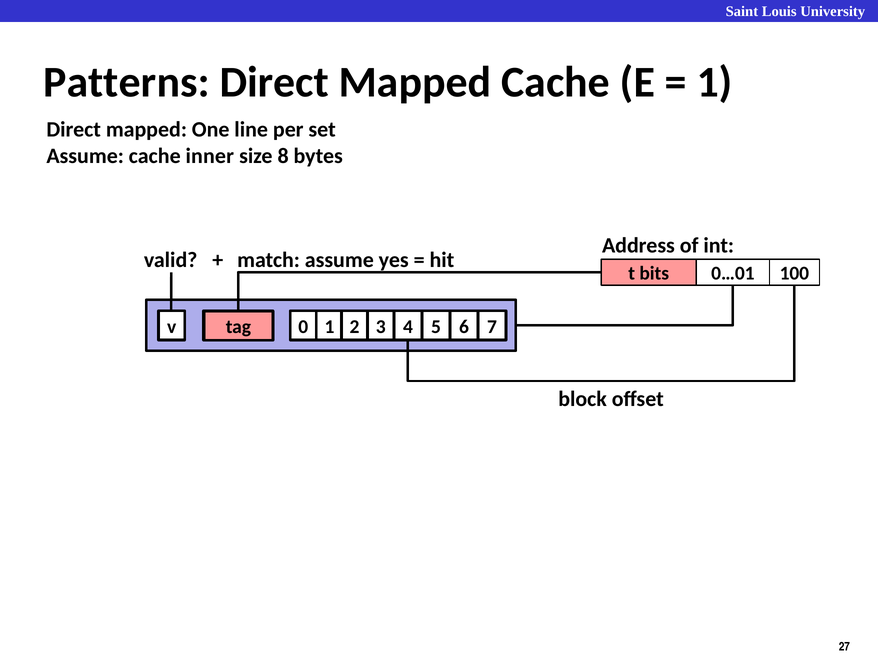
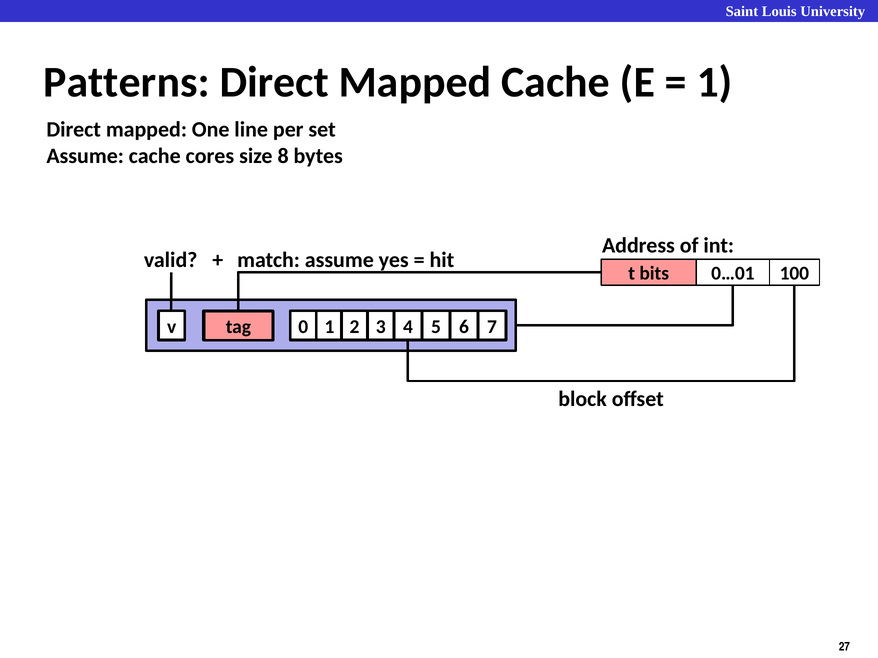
inner: inner -> cores (210, 156)
